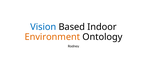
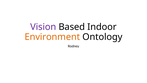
Vision colour: blue -> purple (43, 27)
